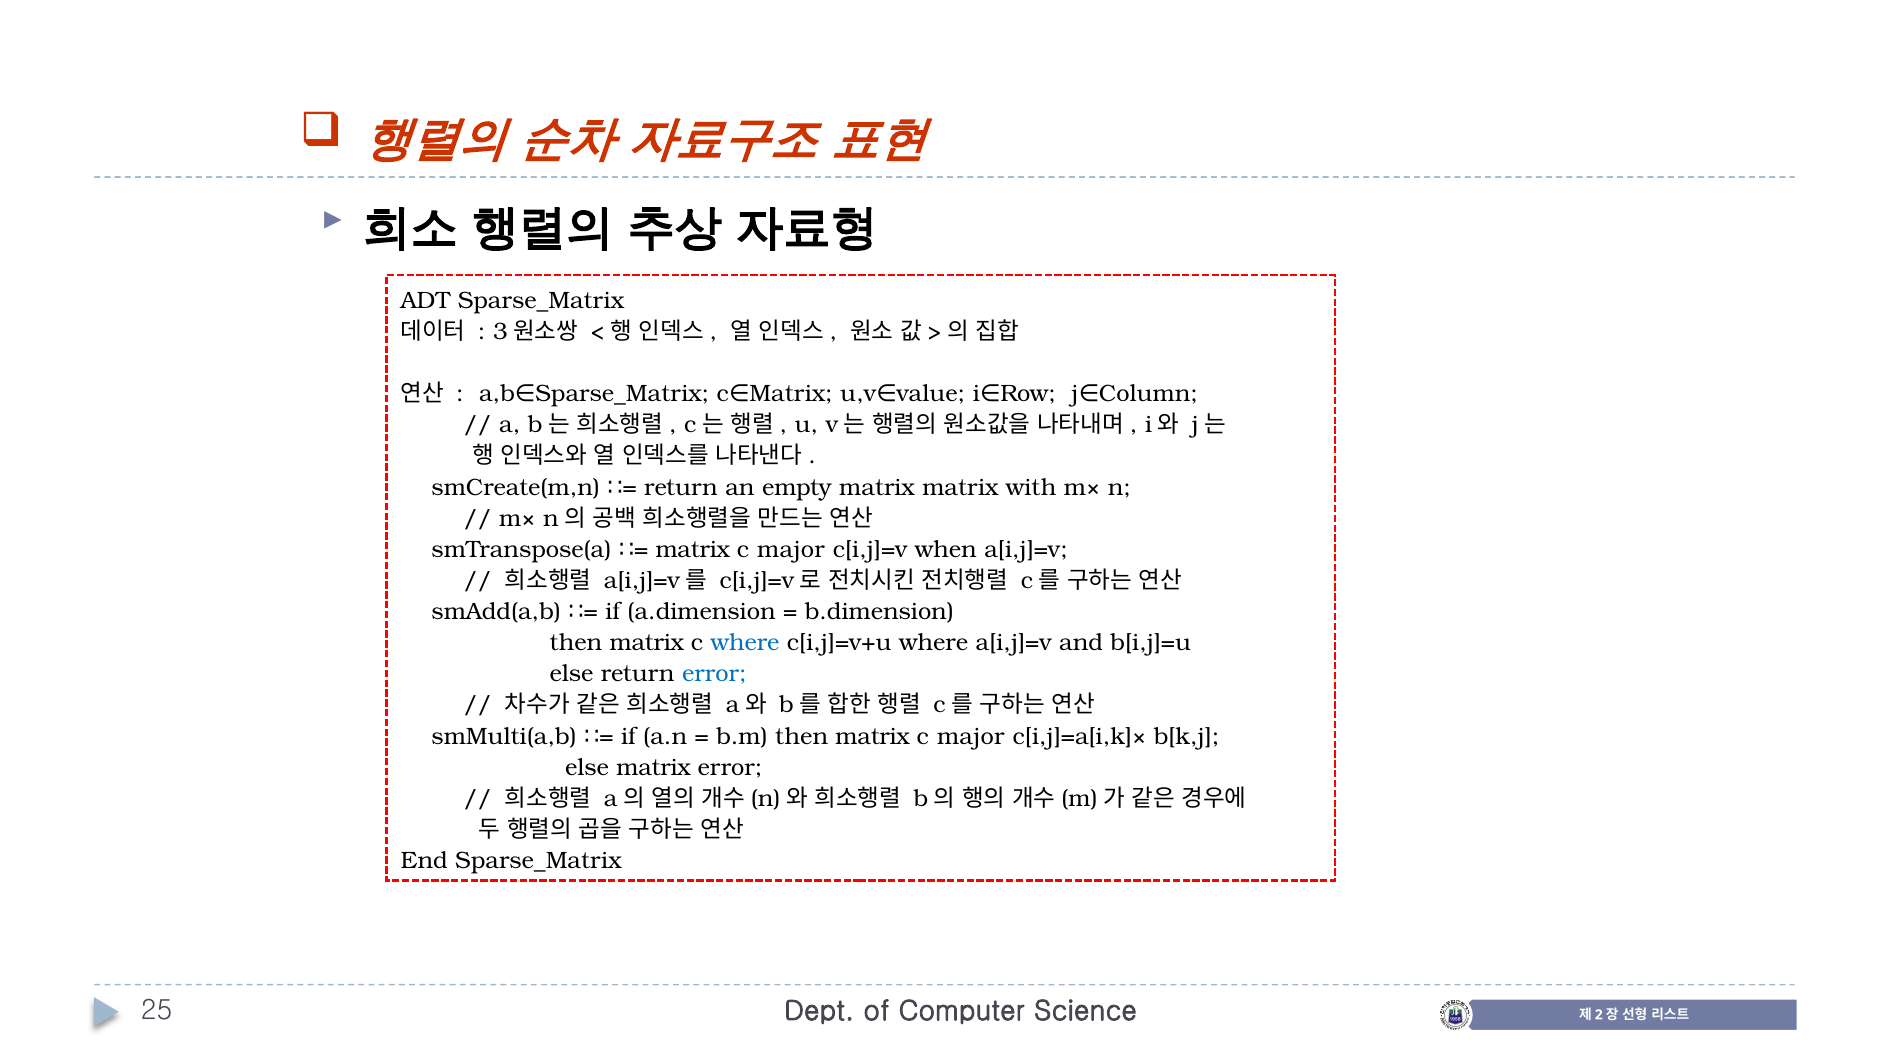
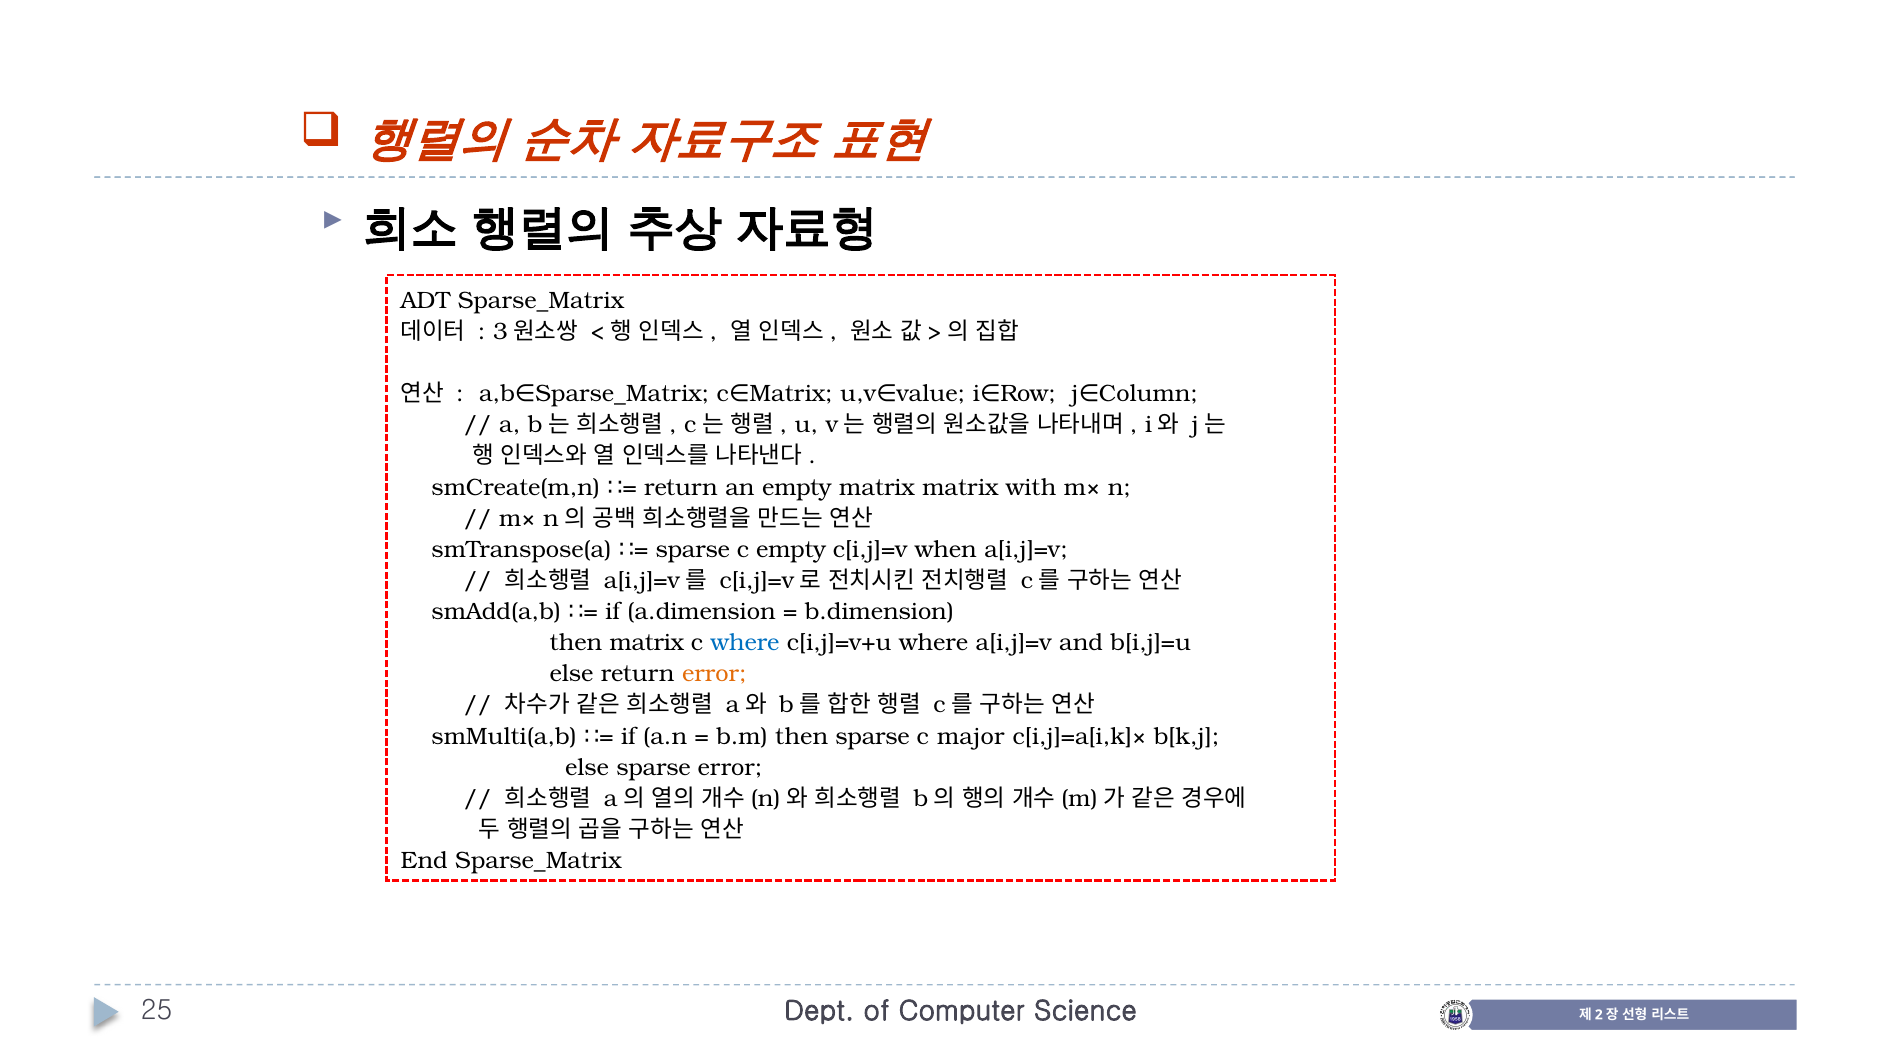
matrix: matrix -> sparse (693, 549)
major: major -> empty (791, 549)
error colour: blue -> orange (714, 674)
b.m then matrix: matrix -> sparse (873, 736)
else matrix: matrix -> sparse (653, 767)
